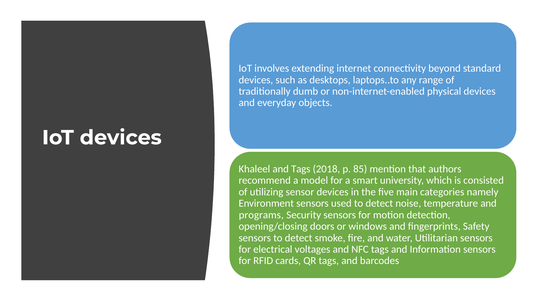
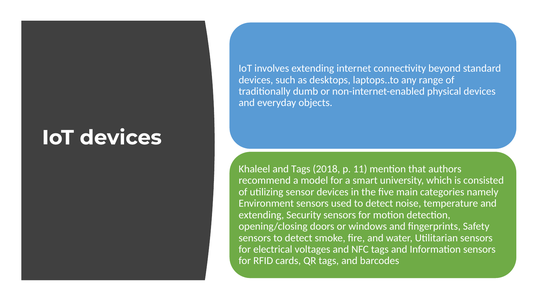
85: 85 -> 11 (360, 169)
programs: programs -> extending (261, 215)
